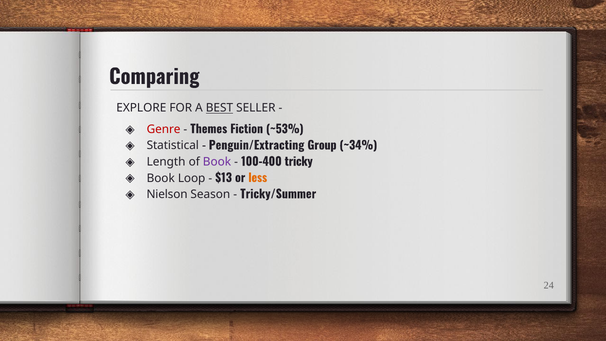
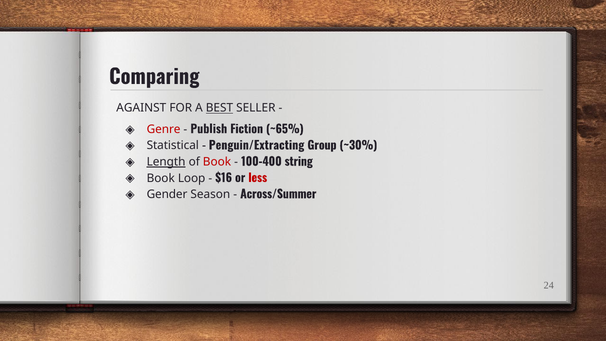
EXPLORE: EXPLORE -> AGAINST (141, 108)
Themes: Themes -> Publish (209, 129)
~53%: ~53% -> ~65% (285, 129)
~34%: ~34% -> ~30% (358, 146)
Length underline: none -> present (166, 162)
Book colour: purple -> red (217, 162)
tricky: tricky -> string (299, 162)
$13: $13 -> $16 (224, 178)
less colour: orange -> red (258, 178)
Nielson: Nielson -> Gender (167, 194)
Tricky/Summer: Tricky/Summer -> Across/Summer (278, 194)
